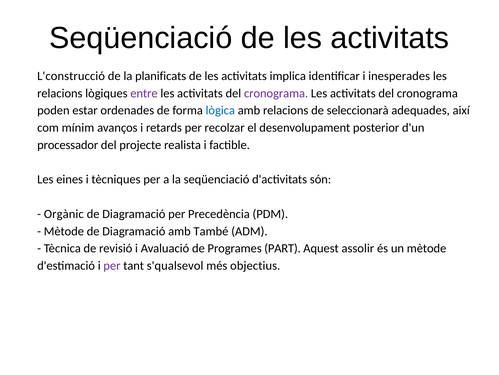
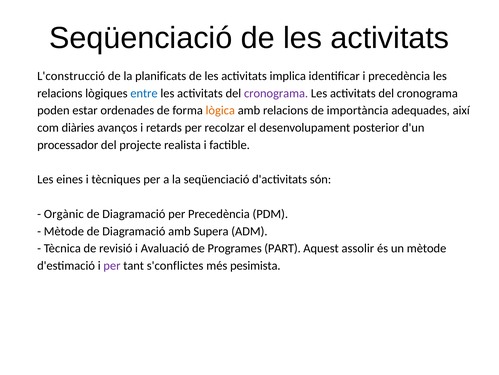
i inesperades: inesperades -> precedència (399, 76)
entre colour: purple -> blue (144, 93)
lògica colour: blue -> orange (220, 110)
seleccionarà: seleccionarà -> importància (358, 110)
mínim: mínim -> diàries (78, 128)
També: També -> Supera (211, 231)
s'qualsevol: s'qualsevol -> s'conflictes (175, 265)
objectius: objectius -> pesimista (255, 265)
